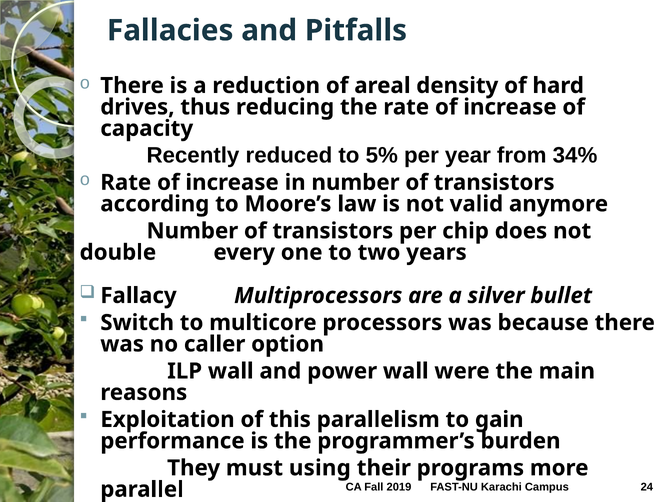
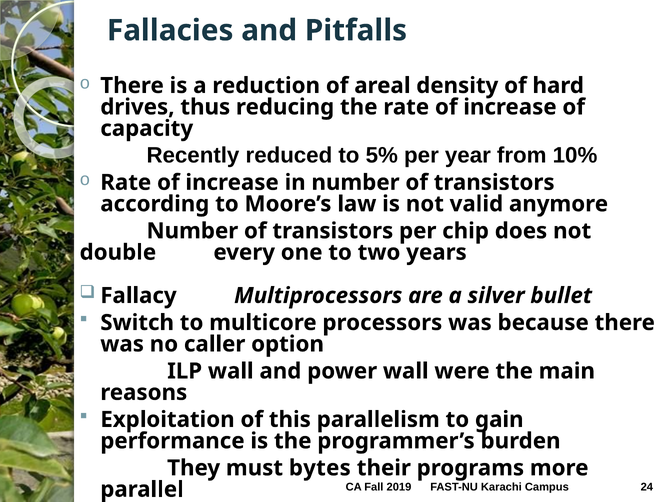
34%: 34% -> 10% (575, 155)
using: using -> bytes (320, 468)
